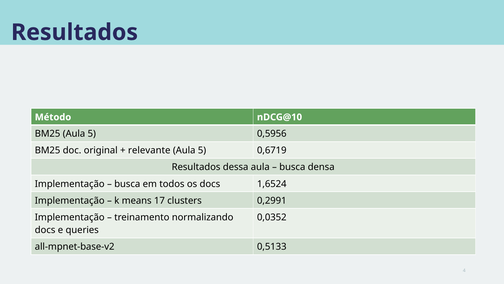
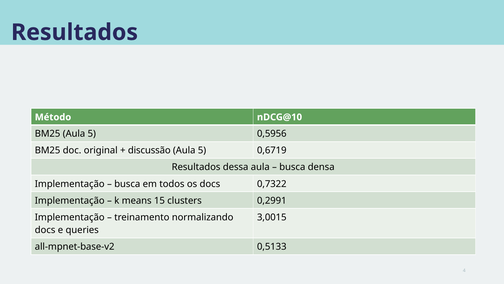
relevante: relevante -> discussão (149, 150)
1,6524: 1,6524 -> 0,7322 (272, 184)
17: 17 -> 15 (159, 200)
0,0352: 0,0352 -> 3,0015 (272, 217)
